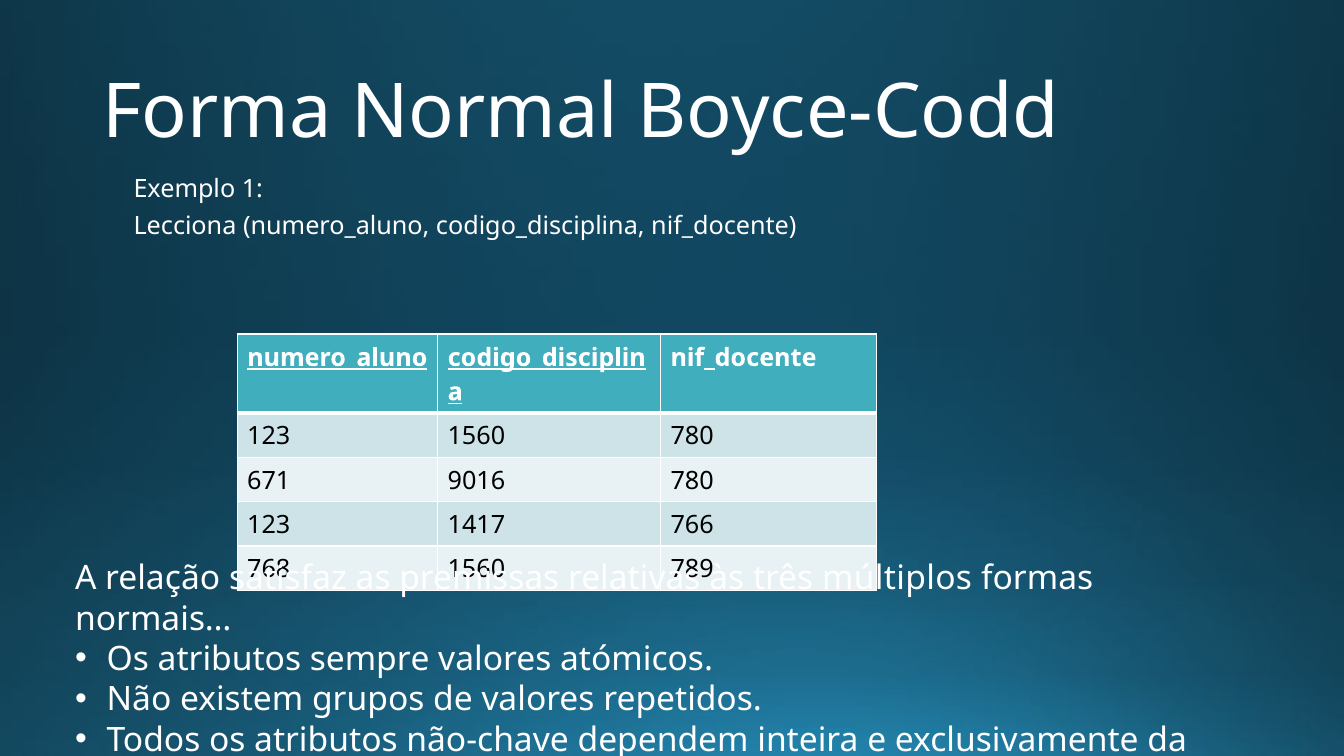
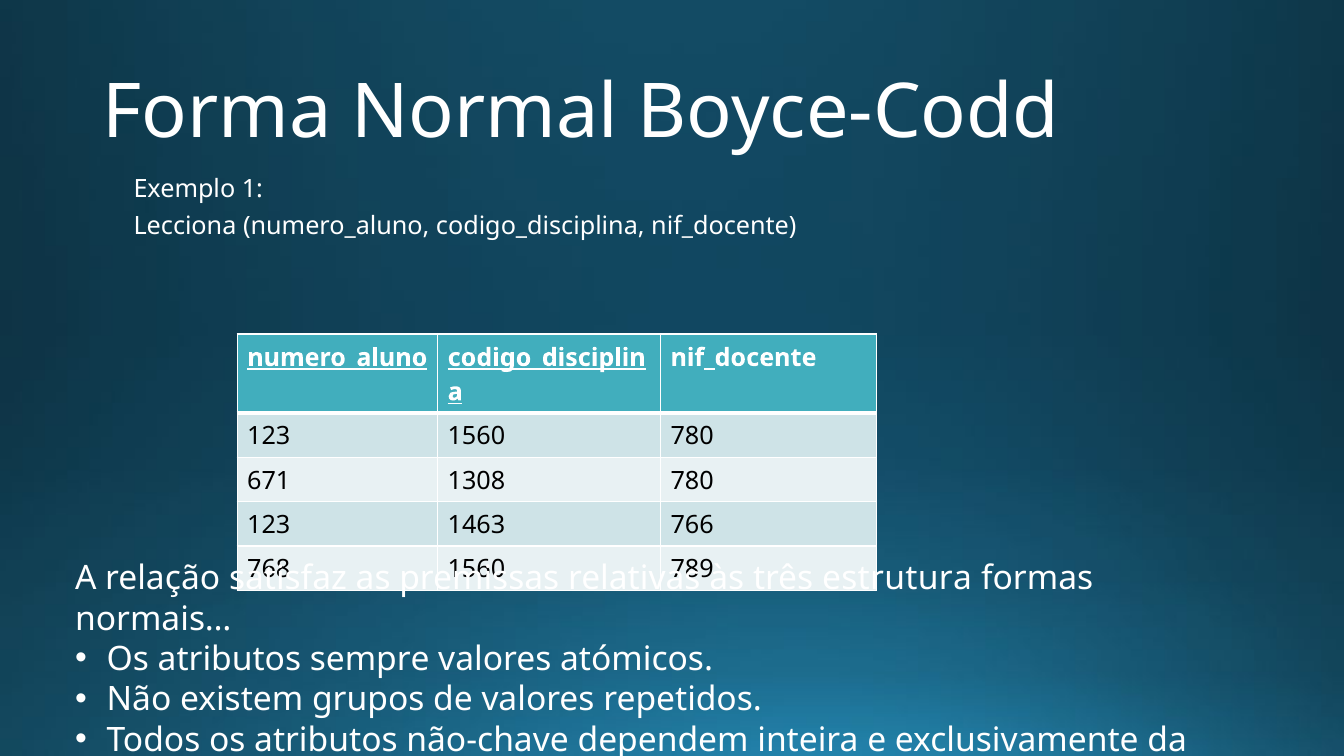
9016: 9016 -> 1308 (476, 481)
1417: 1417 -> 1463 (476, 525)
múltiplos: múltiplos -> estrutura (897, 579)
